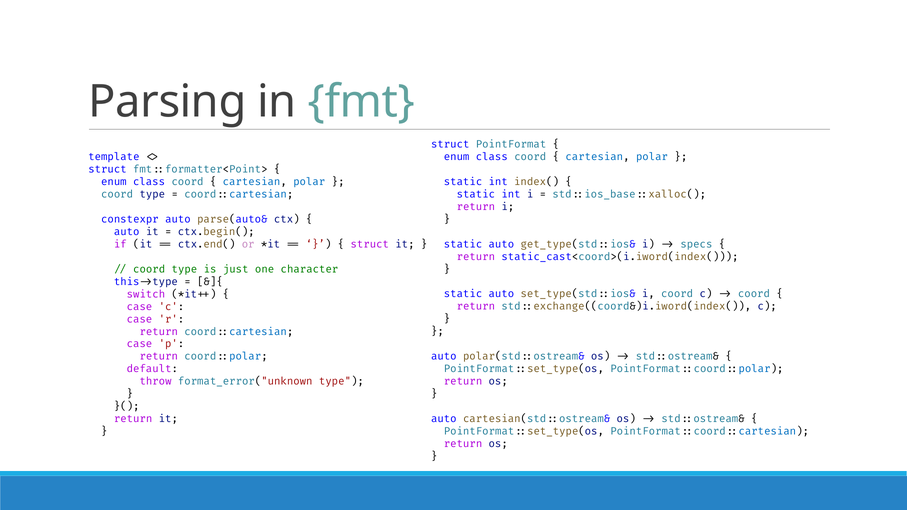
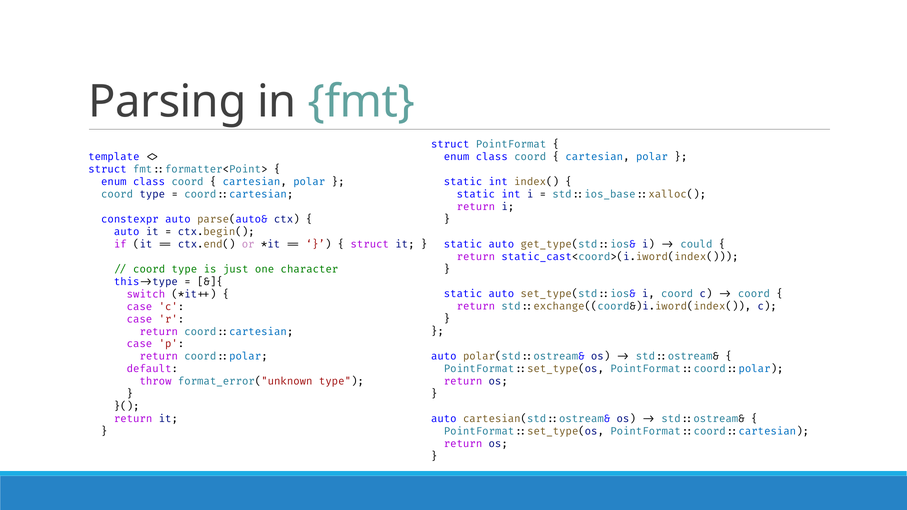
specs: specs -> could (696, 244)
